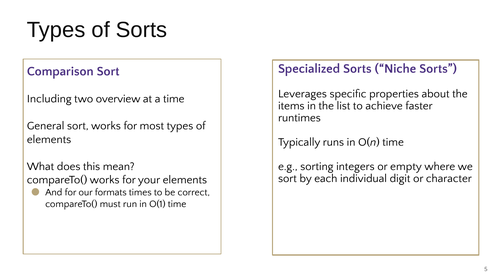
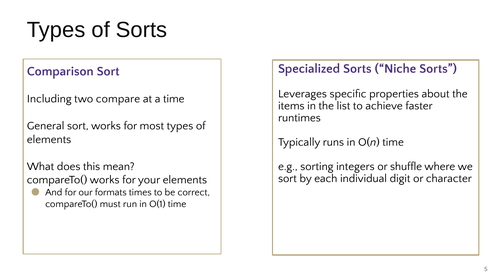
overview: overview -> compare (118, 99)
empty: empty -> shuffle (406, 167)
